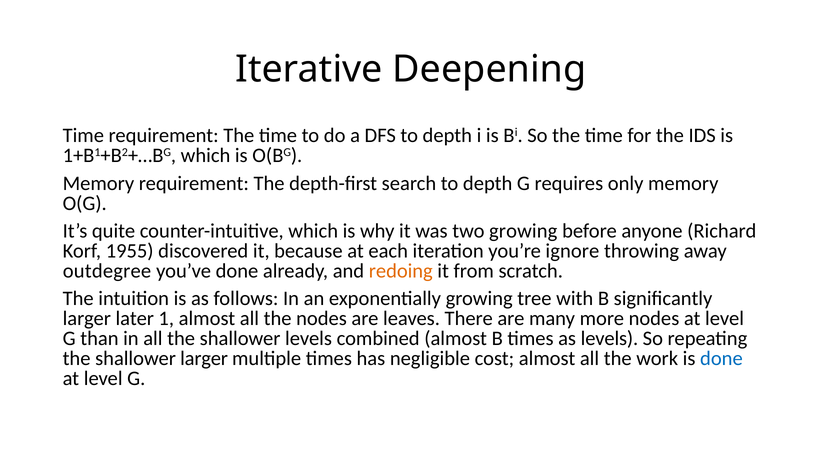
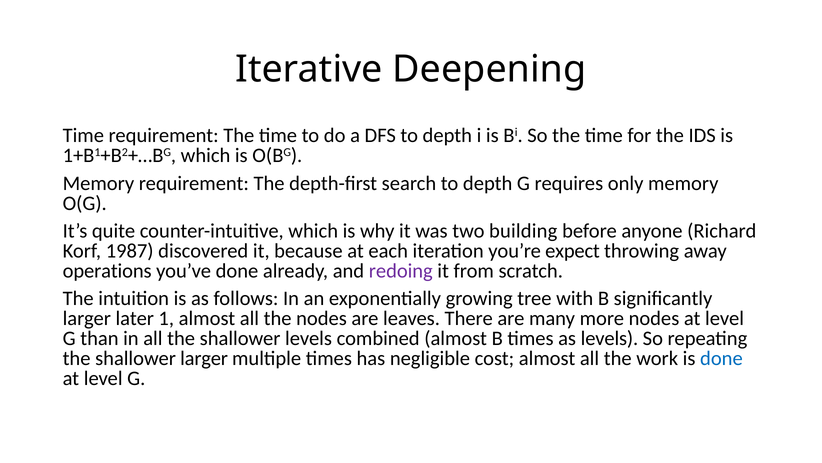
two growing: growing -> building (523, 231)
1955: 1955 -> 1987 (130, 251)
ignore: ignore -> expect (573, 251)
outdegree: outdegree -> operations (107, 271)
redoing colour: orange -> purple (401, 271)
